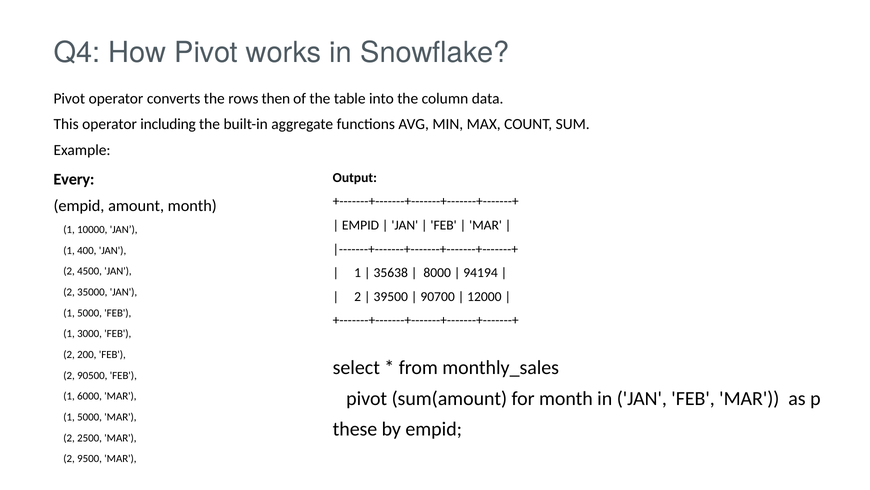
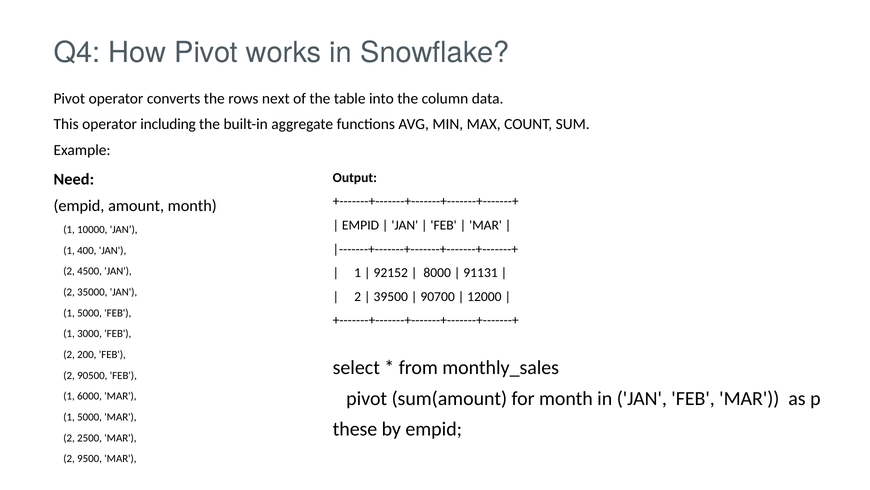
then: then -> next (276, 98)
Every: Every -> Need (74, 179)
35638: 35638 -> 92152 (391, 273)
94194: 94194 -> 91131 (481, 273)
